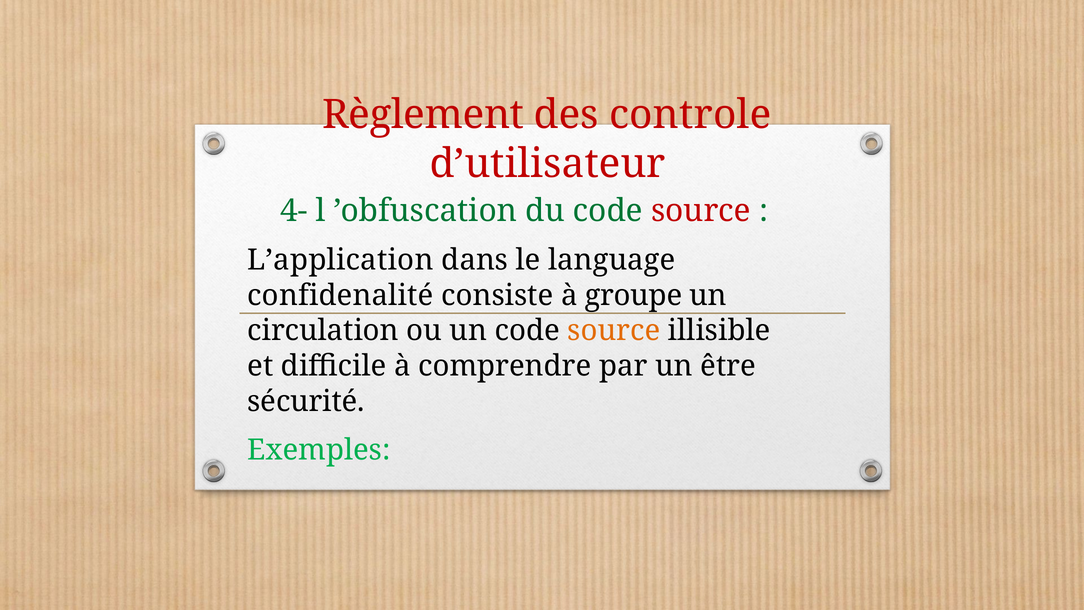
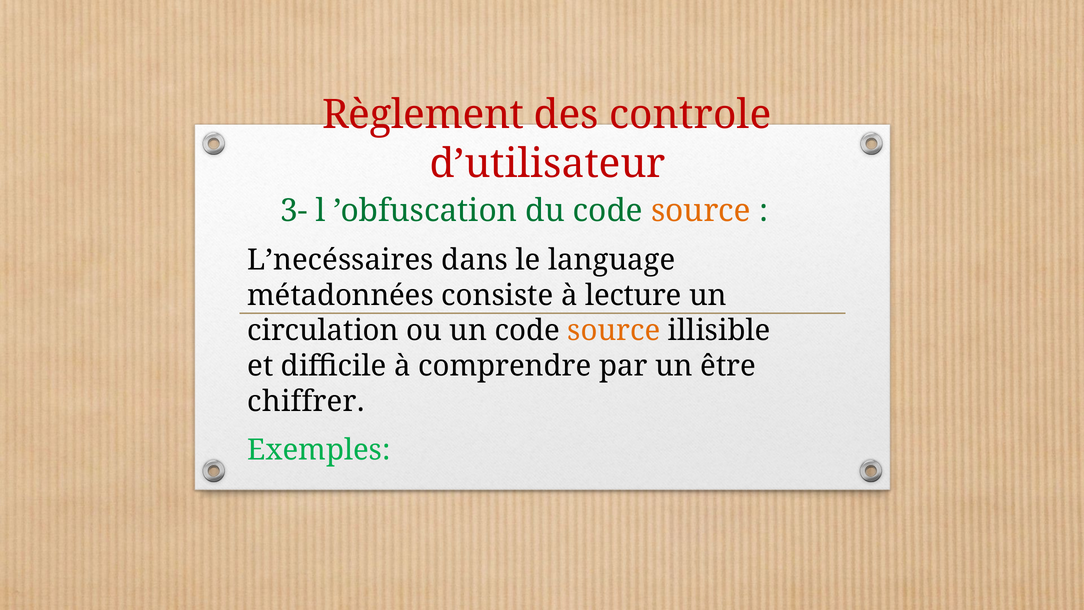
4-: 4- -> 3- (294, 211)
source colour: red -> orange (701, 211)
L’application: L’application -> L’necéssaires (341, 260)
confidenalité: confidenalité -> métadonnées (341, 295)
groupe: groupe -> lecture (633, 295)
sécurité: sécurité -> chiffrer (306, 401)
